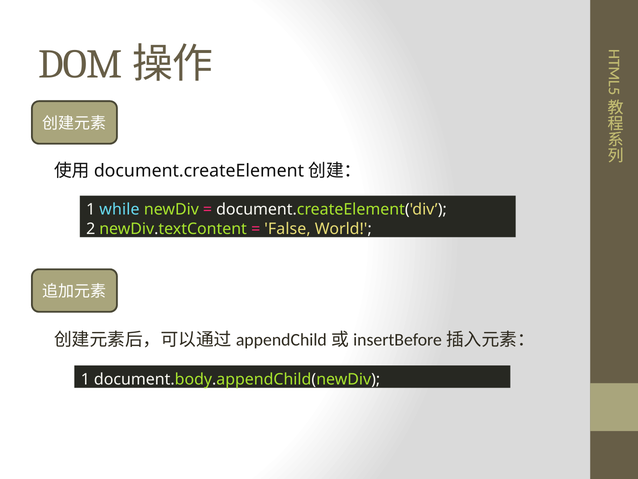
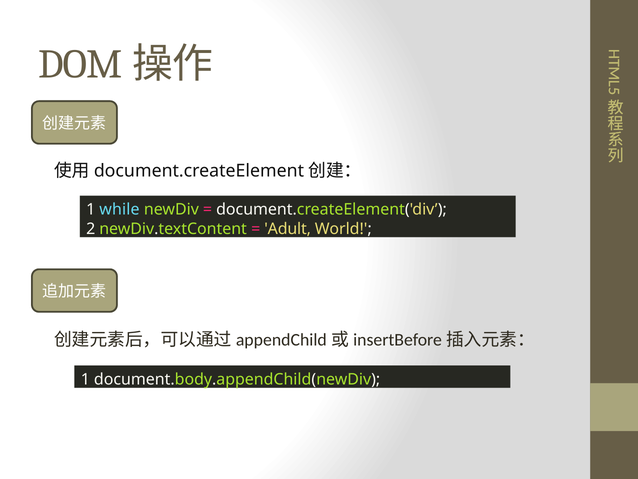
False: False -> Adult (288, 229)
